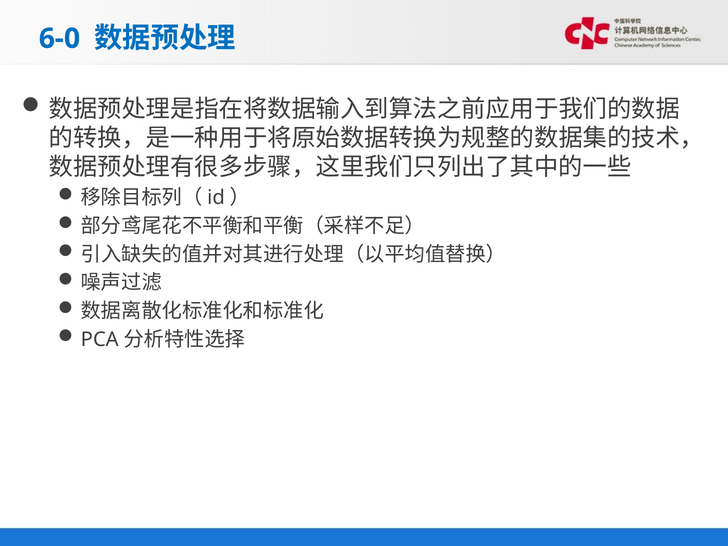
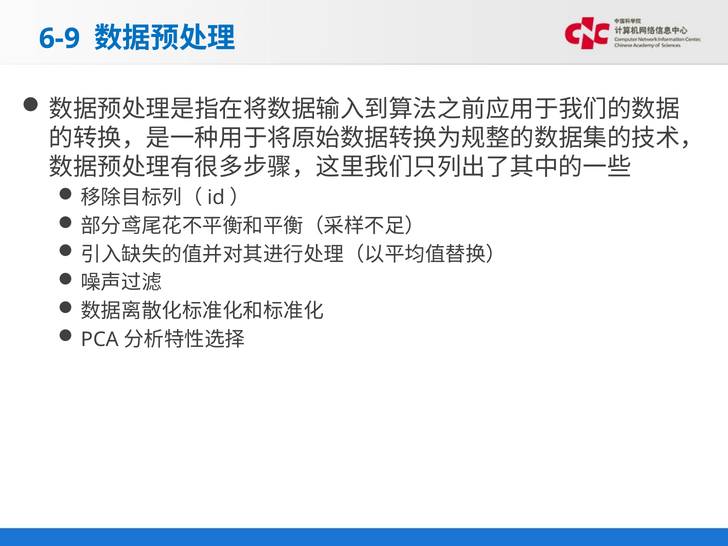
6-0: 6-0 -> 6-9 (59, 39)
